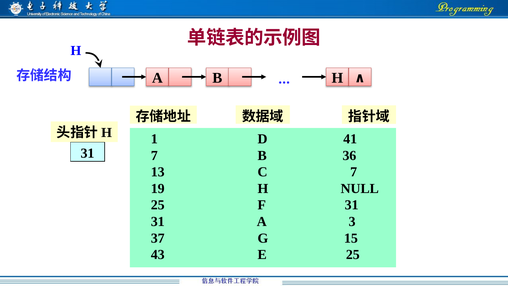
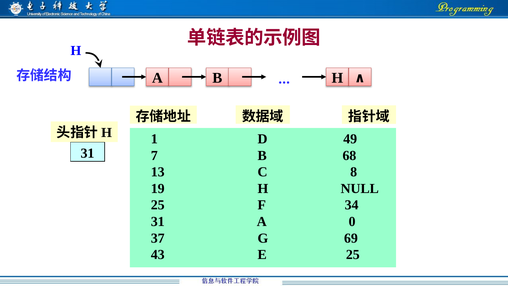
41: 41 -> 49 (350, 139)
36: 36 -> 68 (349, 155)
C 7: 7 -> 8 (354, 172)
F 31: 31 -> 34 (352, 205)
3: 3 -> 0 (352, 221)
15: 15 -> 69 (351, 238)
